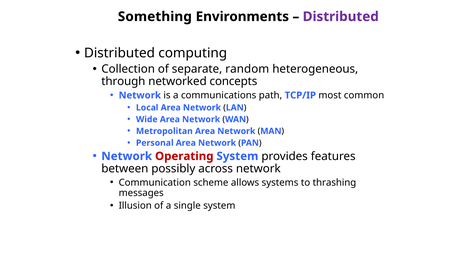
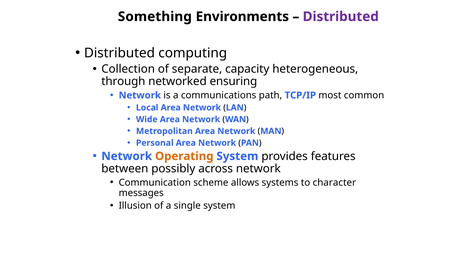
random: random -> capacity (247, 69)
concepts: concepts -> ensuring (233, 81)
Operating colour: red -> orange (184, 156)
thrashing: thrashing -> character (334, 182)
